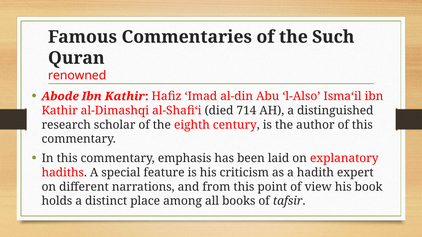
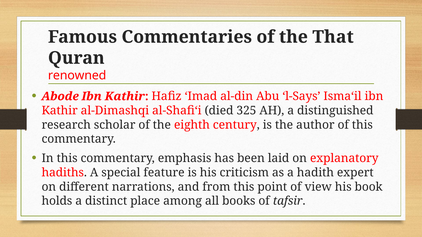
Such: Such -> That (333, 37)
l-Also: l-Also -> l-Says (301, 96)
714: 714 -> 325 (246, 111)
